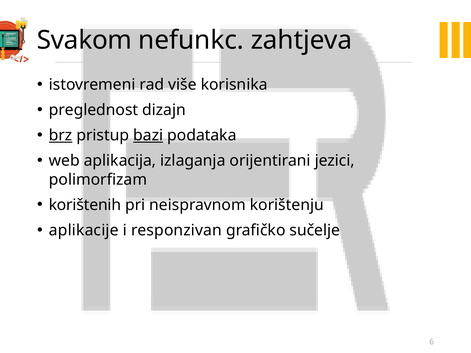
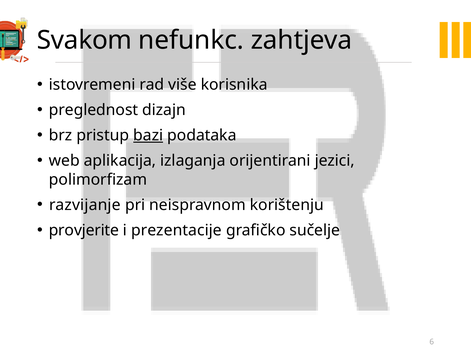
brz underline: present -> none (61, 136)
korištenih: korištenih -> razvijanje (85, 205)
aplikacije: aplikacije -> provjerite (84, 231)
responzivan: responzivan -> prezentacije (176, 231)
